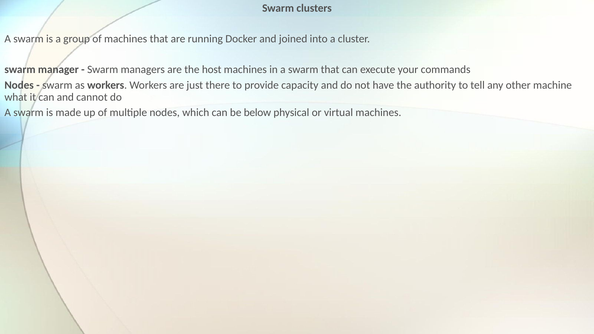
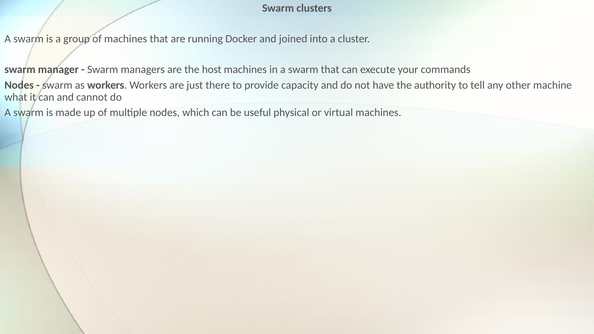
below: below -> useful (257, 112)
